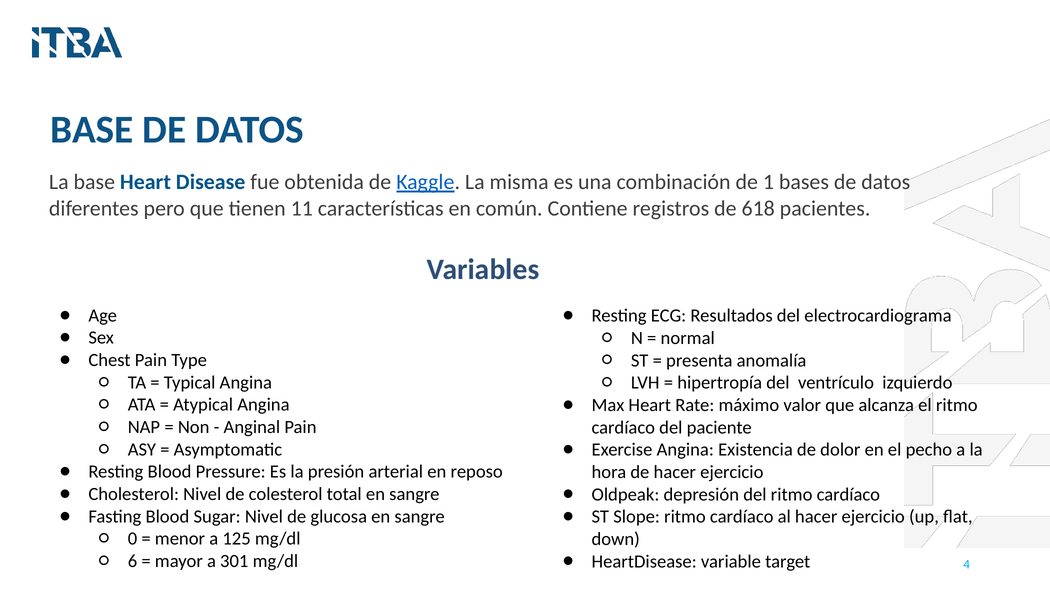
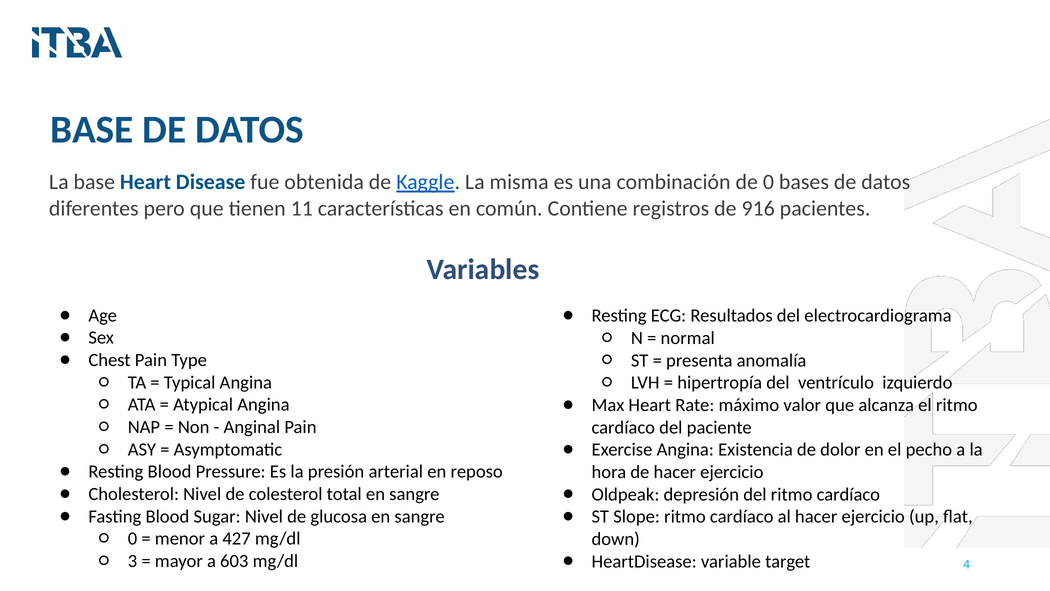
de 1: 1 -> 0 (768, 182)
618: 618 -> 916 (758, 209)
125: 125 -> 427 (237, 539)
6: 6 -> 3 (132, 561)
301: 301 -> 603 (234, 561)
